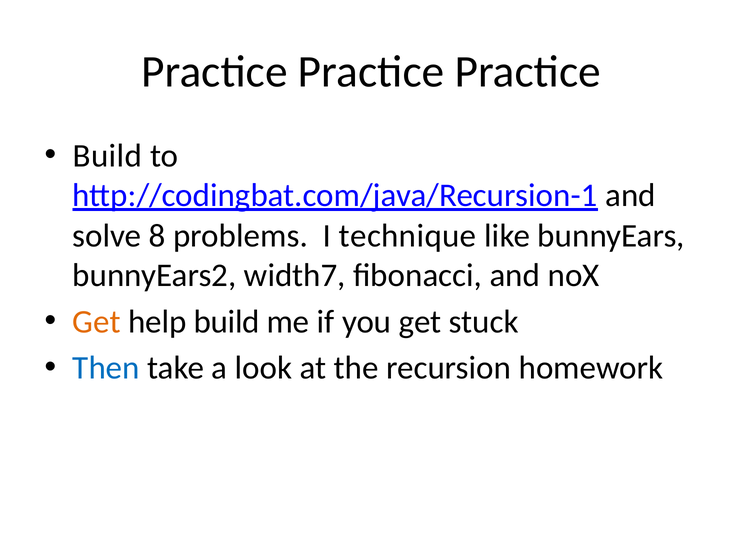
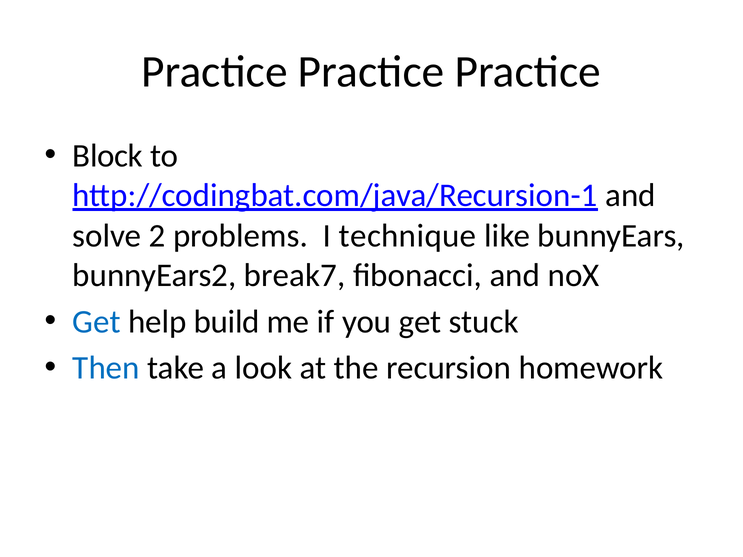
Build: Build -> Block (108, 156)
8: 8 -> 2 (157, 236)
width7: width7 -> break7 (295, 276)
Get colour: orange -> blue (97, 322)
